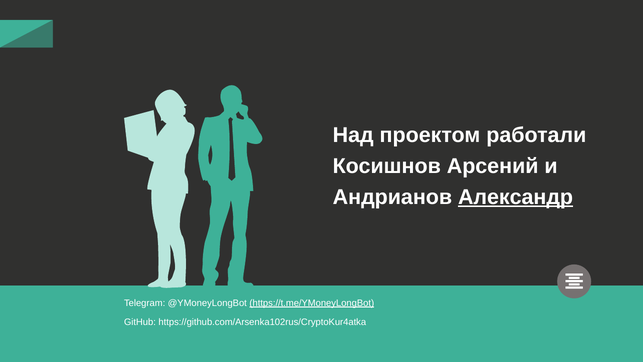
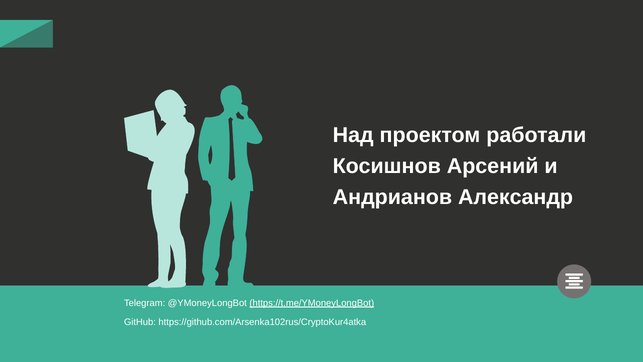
Александр underline: present -> none (516, 197)
